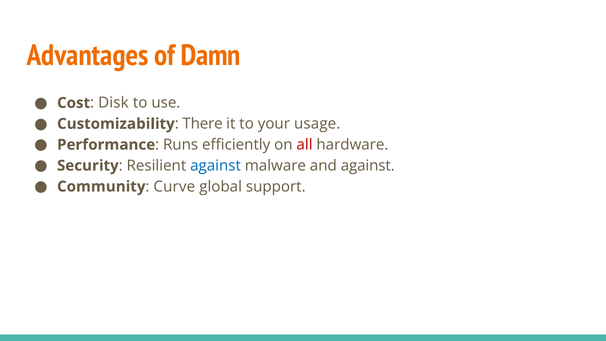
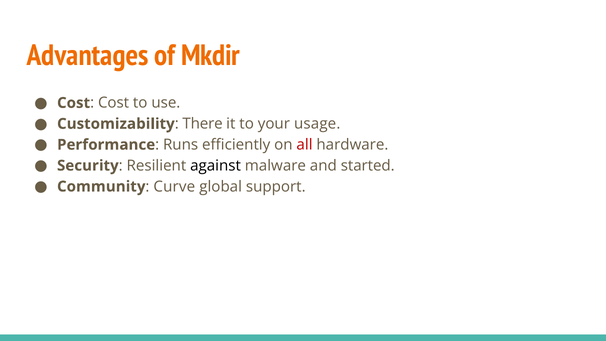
Damn: Damn -> Mkdir (211, 55)
Cost Disk: Disk -> Cost (114, 103)
against colour: blue -> black (216, 166)
and against: against -> started (368, 166)
